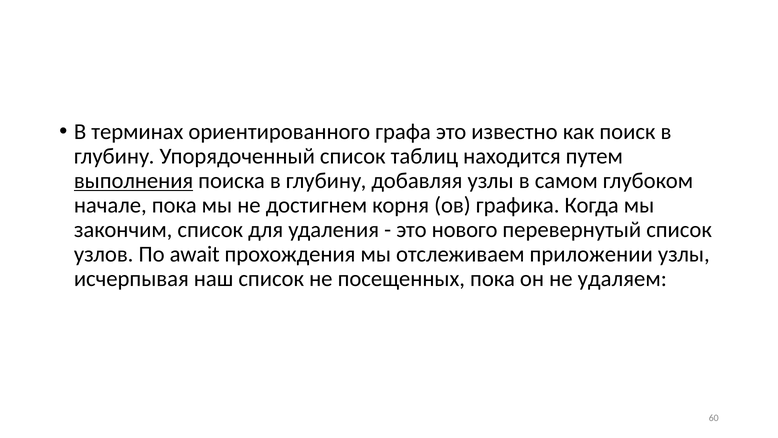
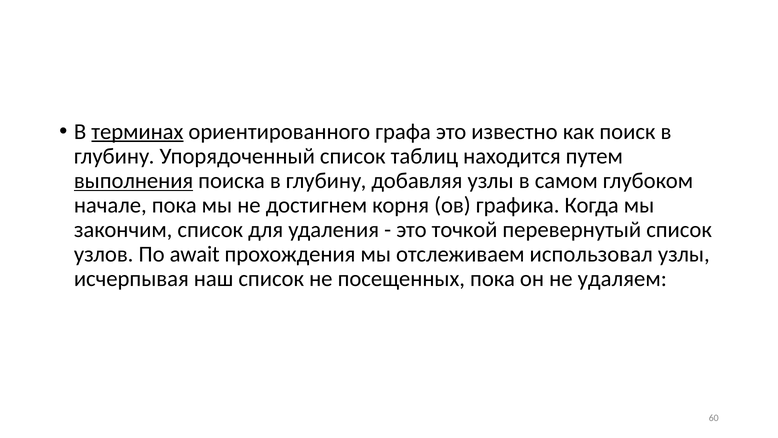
терминах underline: none -> present (137, 132)
нового: нового -> точкой (465, 230)
приложении: приложении -> использовал (591, 254)
